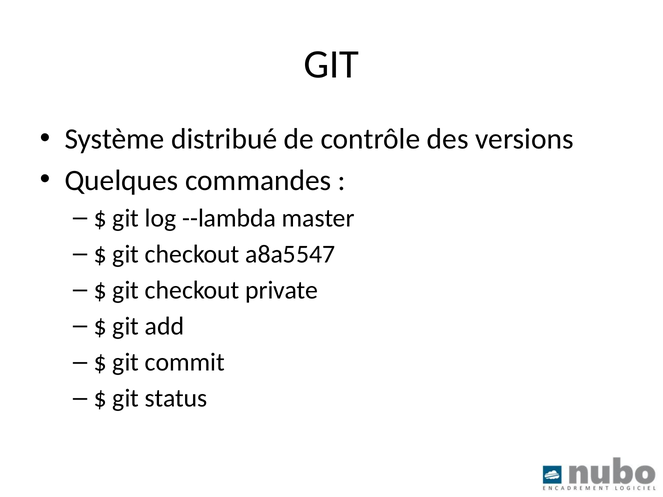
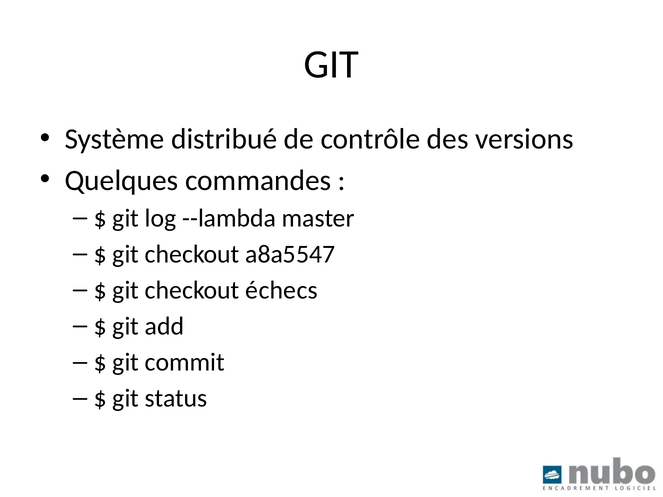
private: private -> échecs (282, 291)
